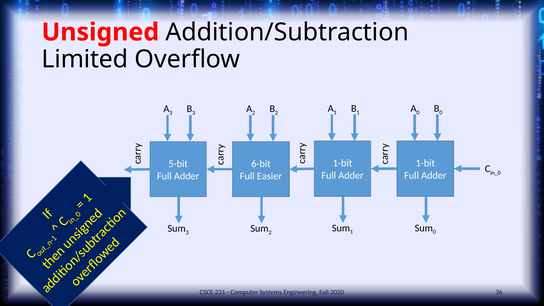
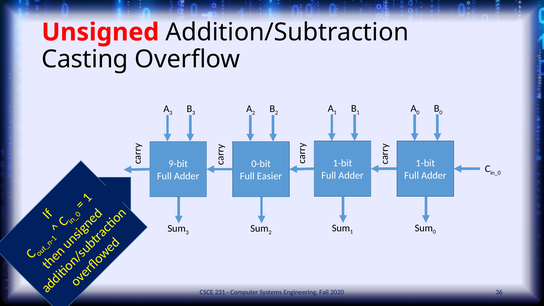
Limited: Limited -> Casting (85, 59)
5-bit: 5-bit -> 9-bit (178, 164)
6-bit: 6-bit -> 0-bit (261, 164)
